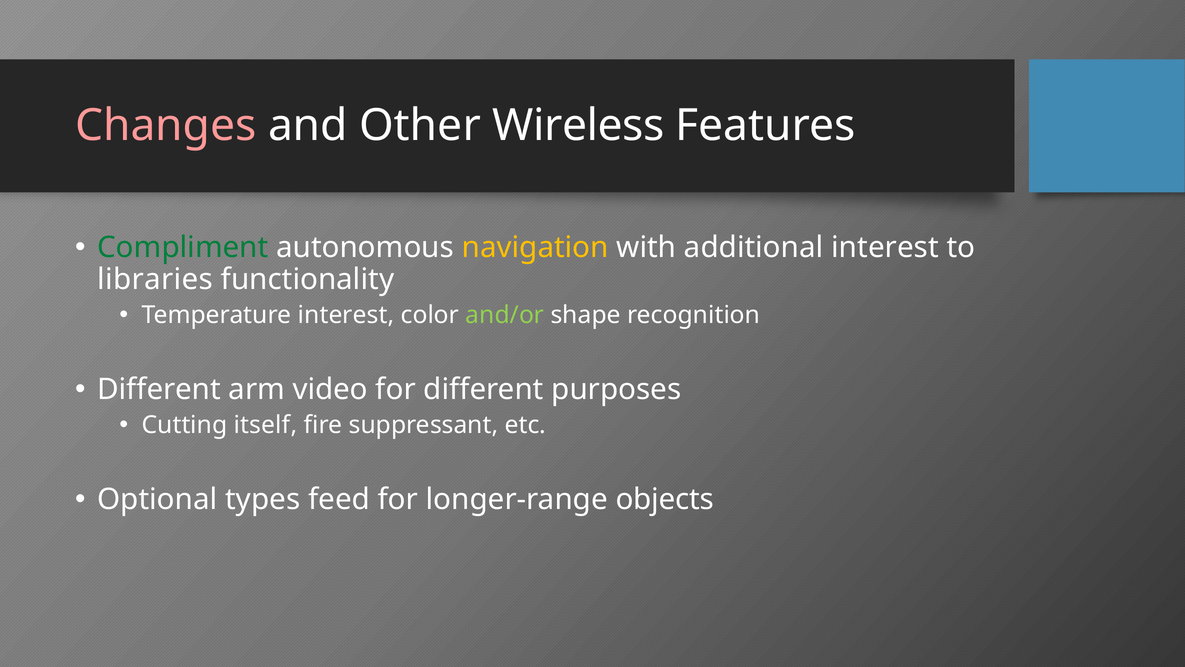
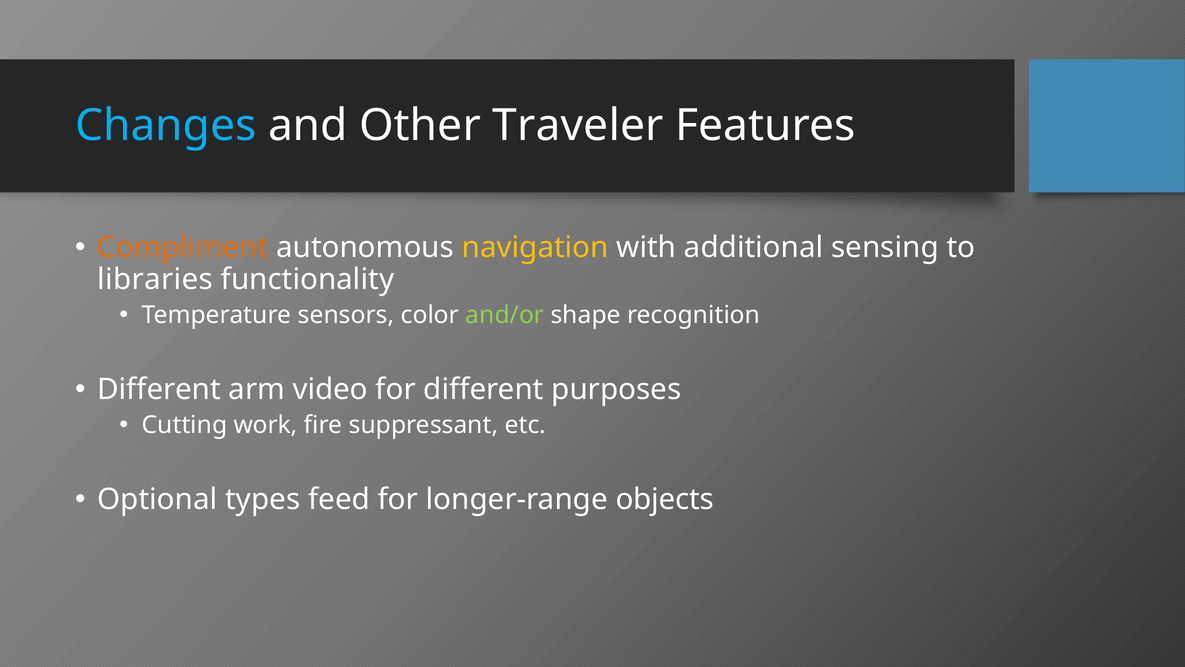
Changes colour: pink -> light blue (166, 125)
Wireless: Wireless -> Traveler (578, 125)
Compliment colour: green -> orange (183, 247)
additional interest: interest -> sensing (885, 247)
Temperature interest: interest -> sensors (346, 315)
itself: itself -> work (266, 425)
